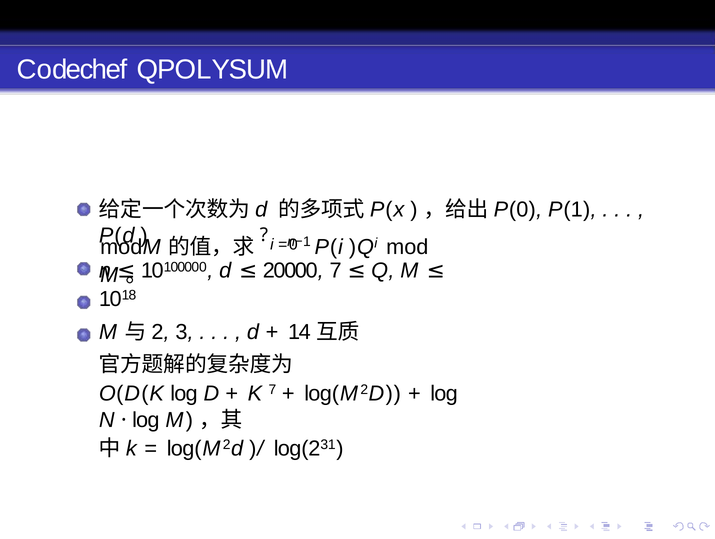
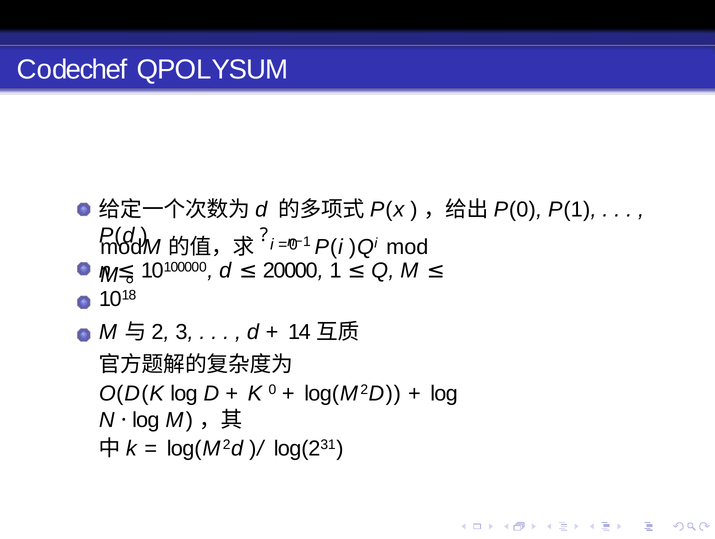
20000 7: 7 -> 1 (336, 271)
K 7: 7 -> 0 (272, 390)
